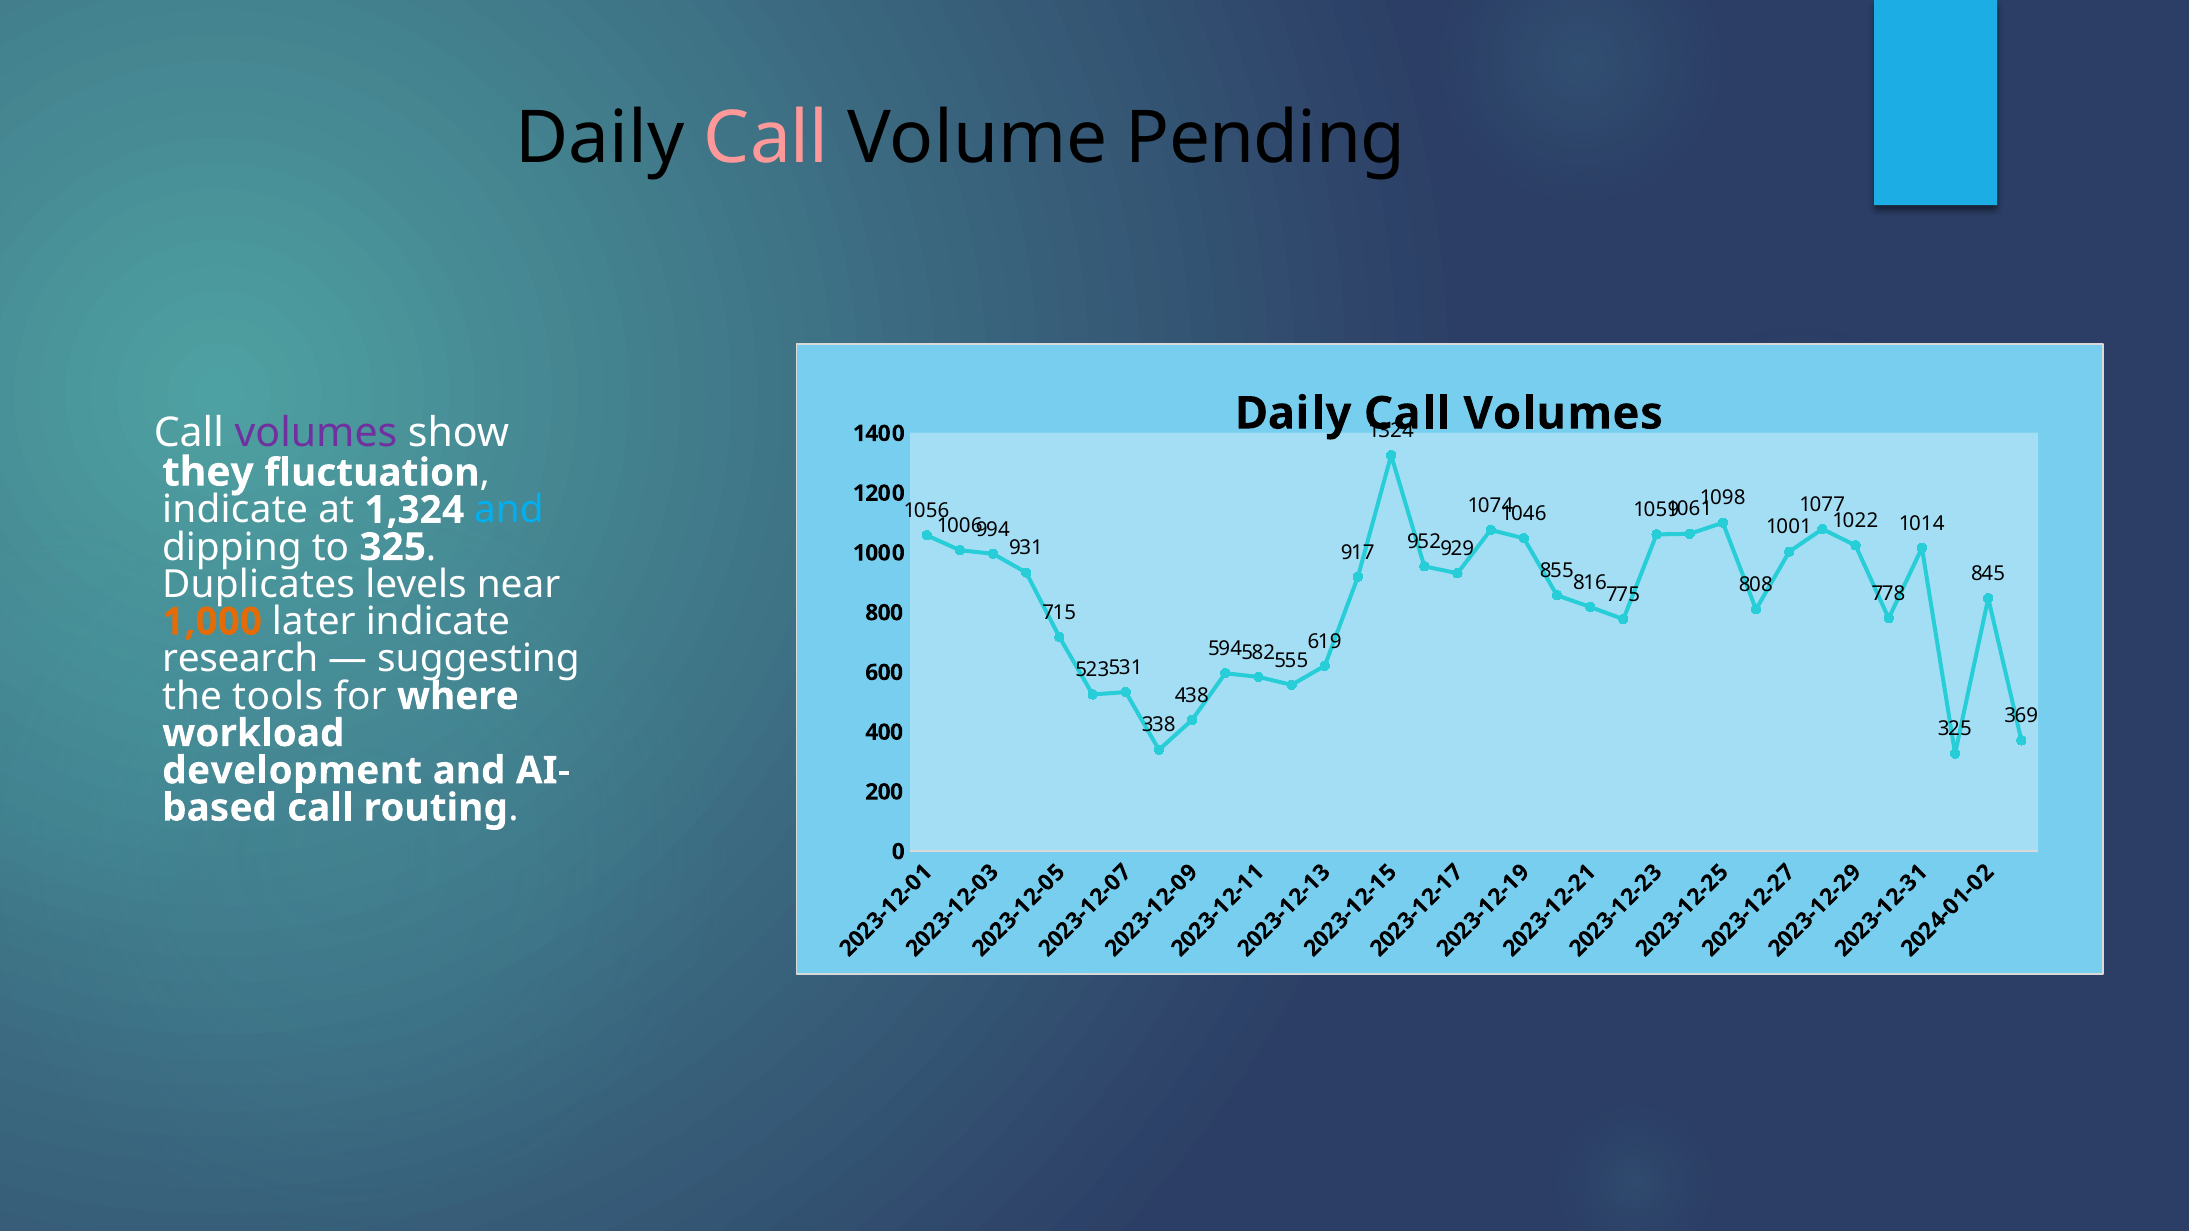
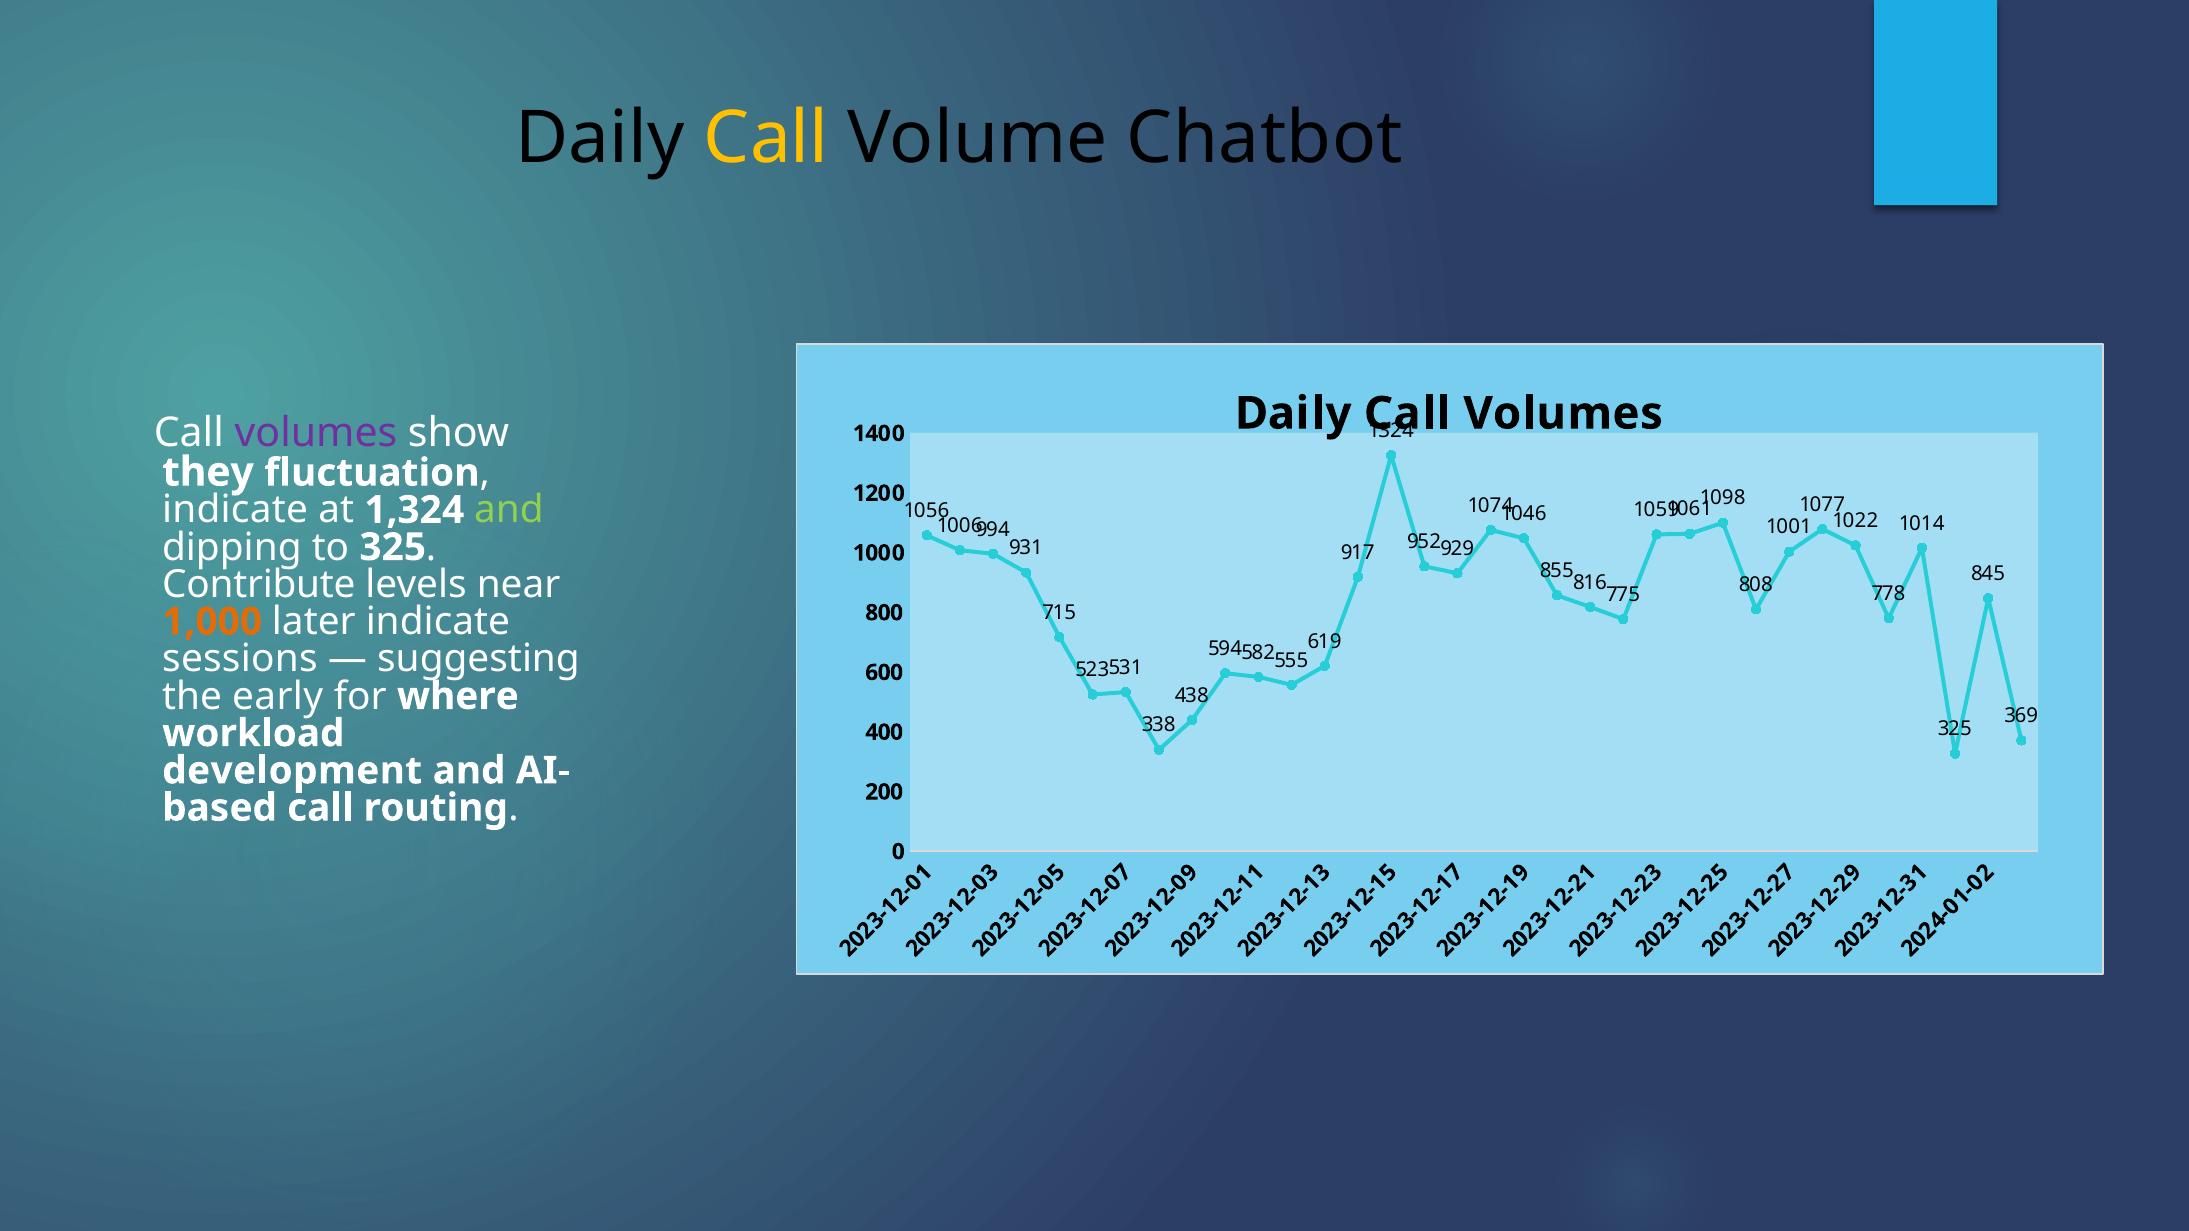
Call colour: pink -> yellow (766, 138)
Pending: Pending -> Chatbot (1265, 138)
and colour: light blue -> light green (509, 510)
Duplicates: Duplicates -> Contribute (259, 585)
research: research -> sessions (240, 659)
tools: tools -> early (278, 696)
